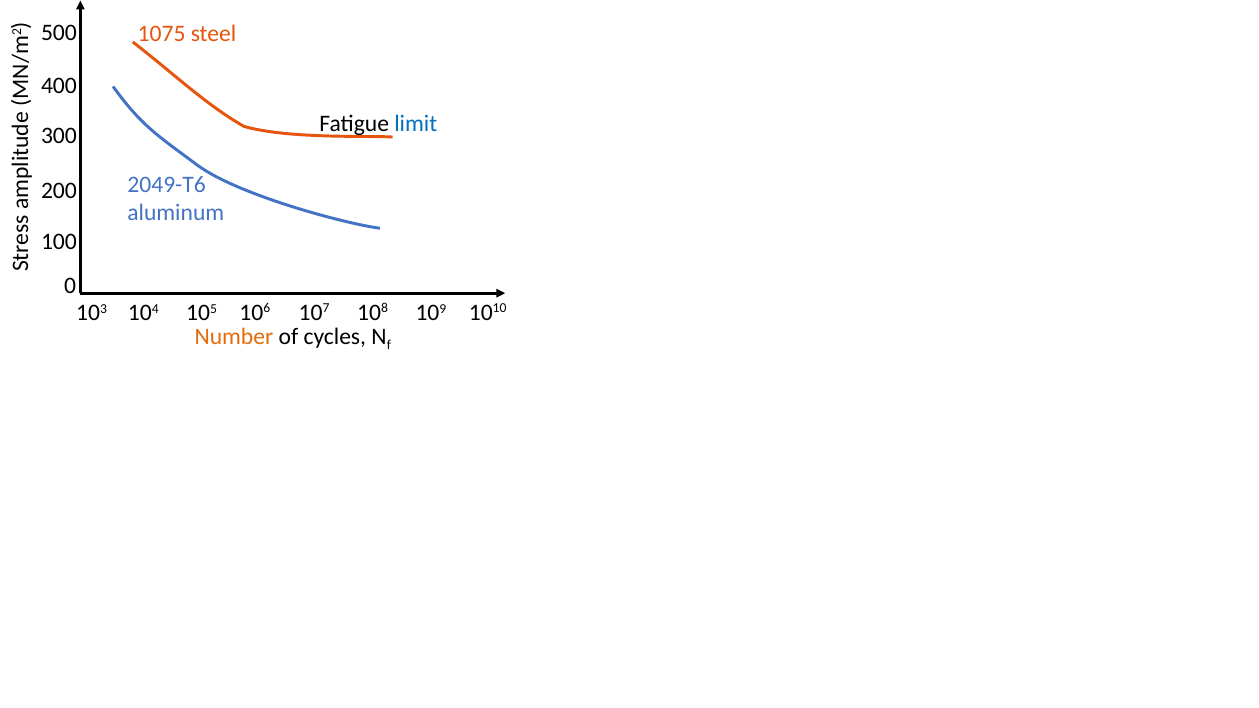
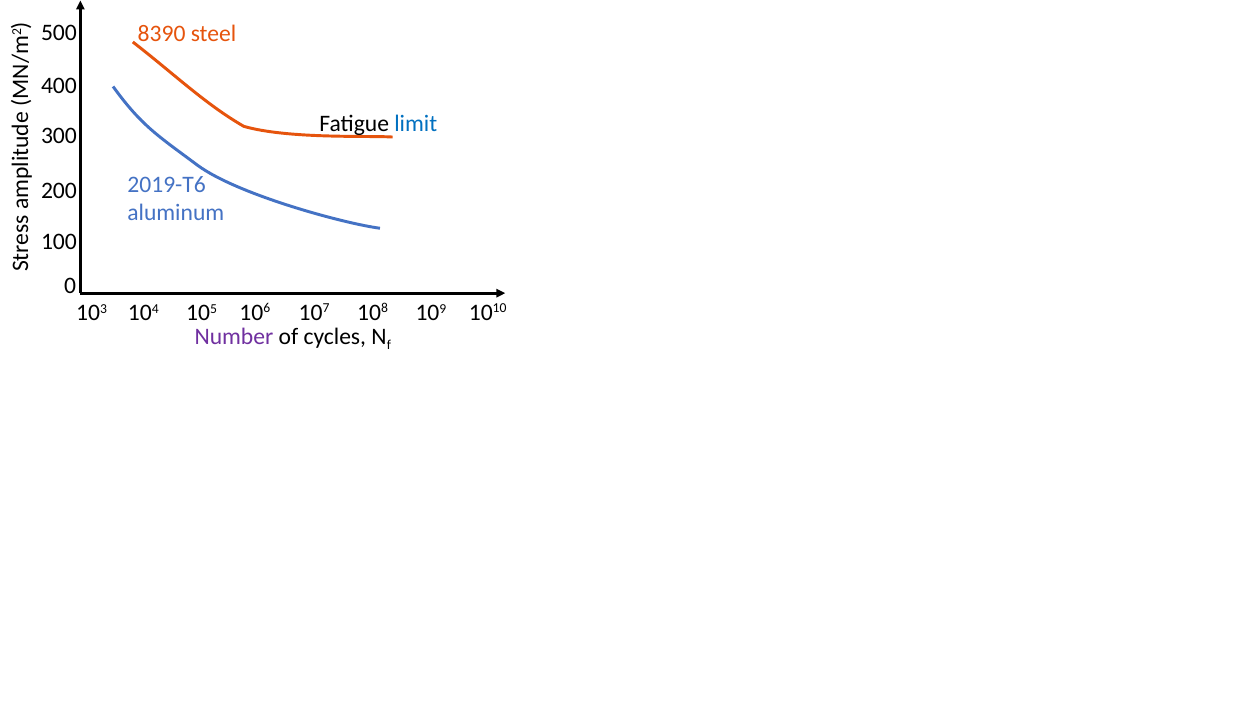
1075: 1075 -> 8390 (162, 34)
2049-T6: 2049-T6 -> 2019-T6 (167, 185)
Number colour: orange -> purple (234, 336)
